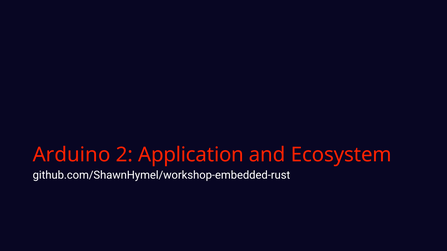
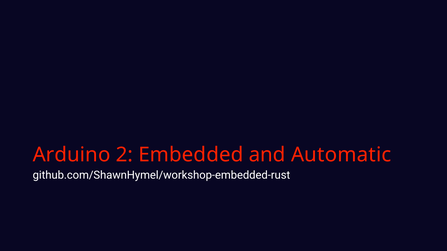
Application: Application -> Embedded (191, 155)
Ecosystem: Ecosystem -> Automatic (341, 155)
